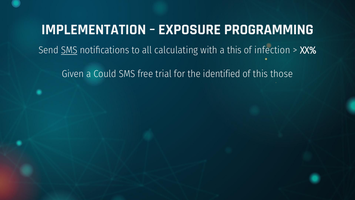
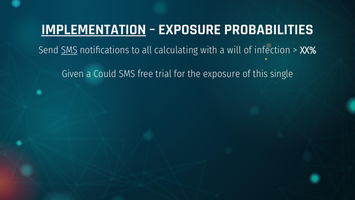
IMPLEMENTATION underline: none -> present (94, 29)
PROGRAMMING: PROGRAMMING -> PROBABILITIES (269, 29)
a this: this -> will (234, 50)
the identified: identified -> exposure (222, 74)
those: those -> single (282, 74)
